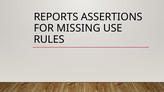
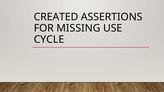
REPORTS: REPORTS -> CREATED (56, 17)
RULES: RULES -> CYCLE (49, 39)
